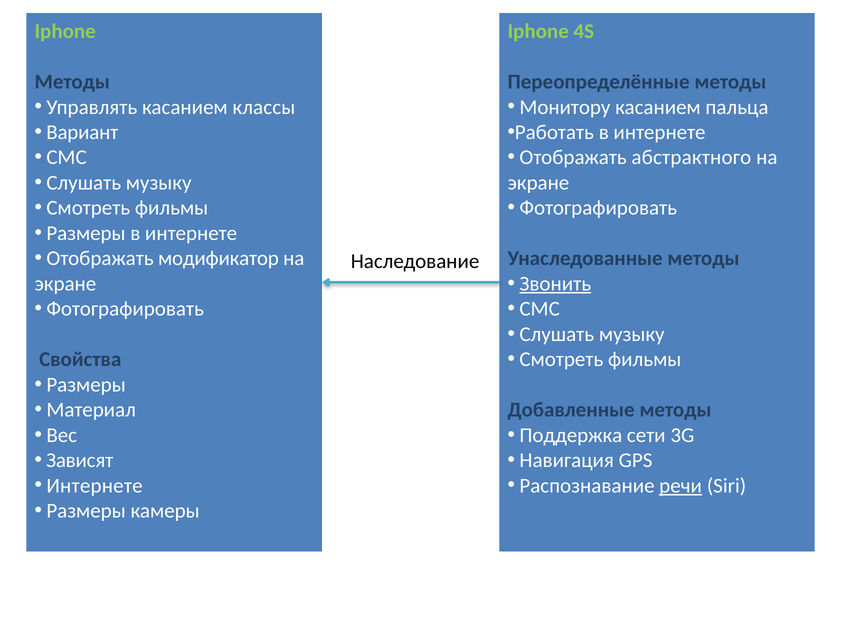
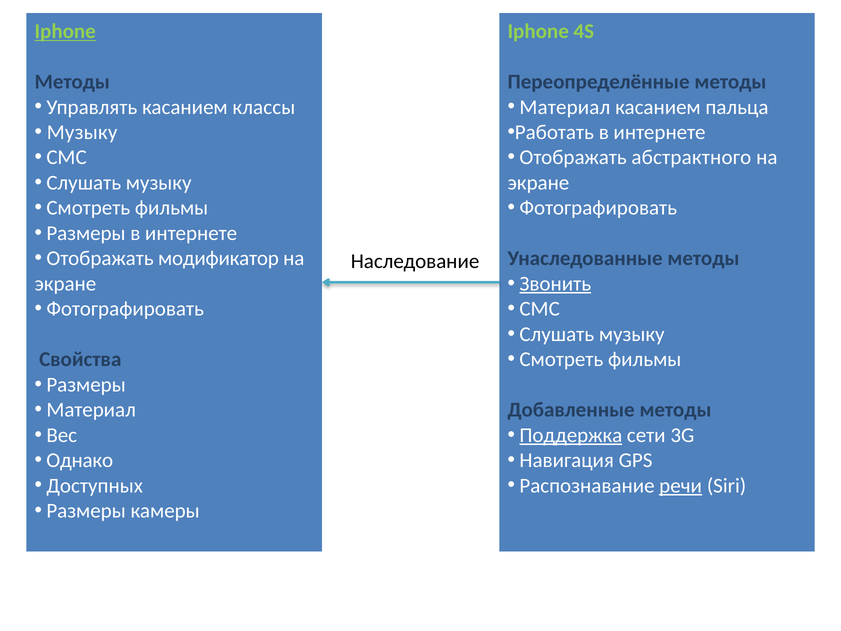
Iphone underline: none -> present (65, 31)
Монитору: Монитору -> Материал (565, 107)
Вариант: Вариант -> Музыку (82, 132)
Поддержка underline: none -> present (571, 435)
Зависят: Зависят -> Однако (80, 460)
Интернете: Интернете -> Доступных (95, 485)
